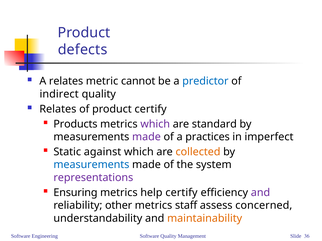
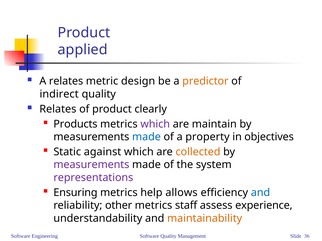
defects: defects -> applied (83, 50)
cannot: cannot -> design (138, 81)
predictor colour: blue -> orange (205, 81)
product certify: certify -> clearly (151, 109)
standard: standard -> maintain (214, 124)
made colour: purple -> blue (146, 137)
practices: practices -> property (207, 137)
imperfect: imperfect -> objectives (269, 137)
measurements colour: blue -> purple (91, 165)
help certify: certify -> allows (181, 193)
and colour: purple -> blue (260, 193)
concerned: concerned -> experience (264, 206)
